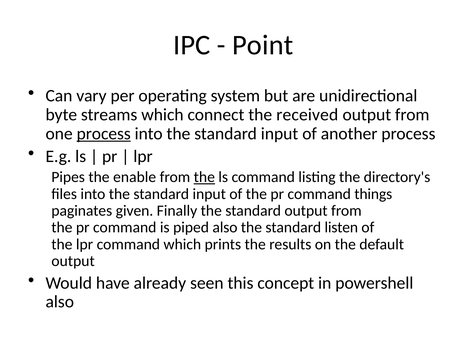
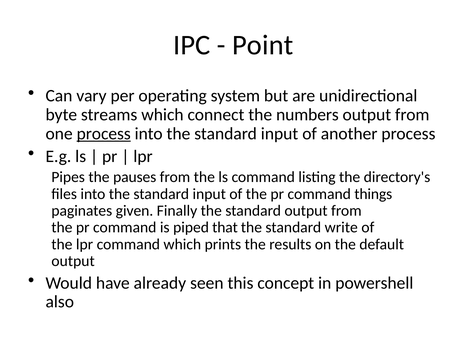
received: received -> numbers (307, 115)
enable: enable -> pauses (135, 177)
the underline: present -> none (204, 177)
piped also: also -> that (225, 228)
listen: listen -> write (341, 228)
